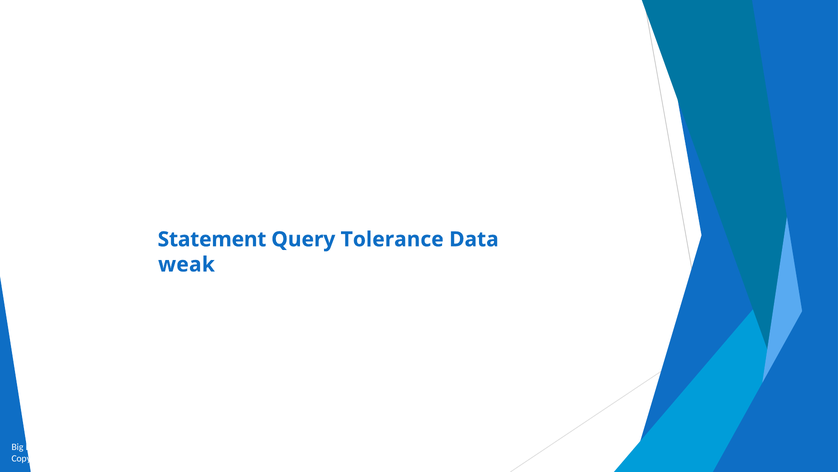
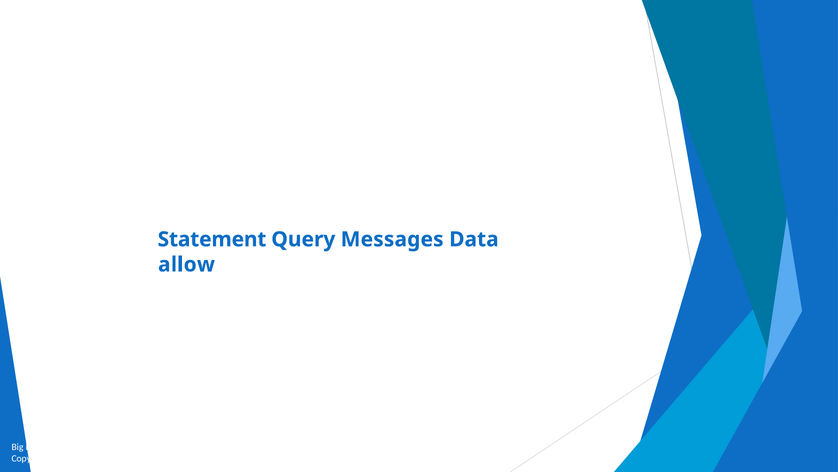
Tolerance: Tolerance -> Messages (392, 239)
weak: weak -> allow (186, 264)
